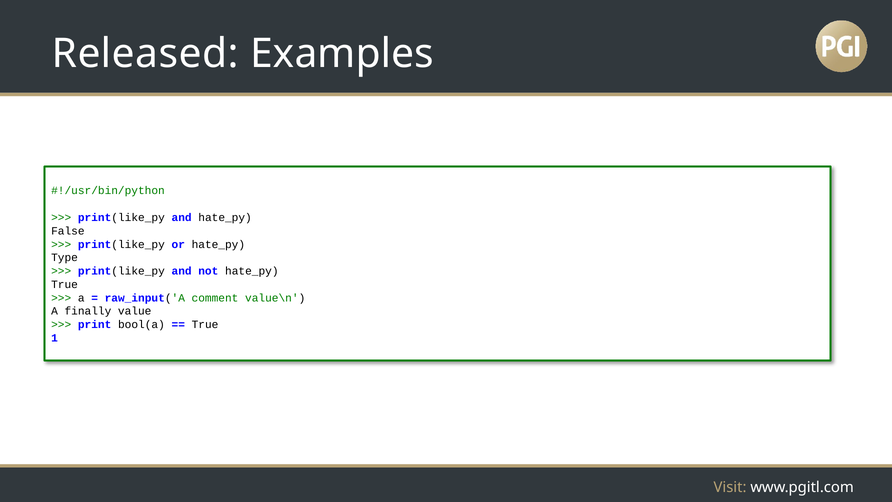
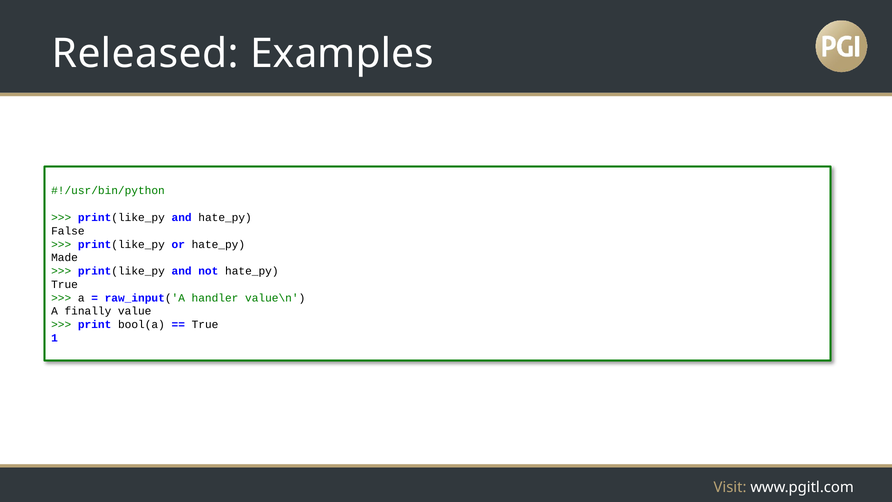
Type: Type -> Made (65, 258)
comment: comment -> handler (215, 298)
